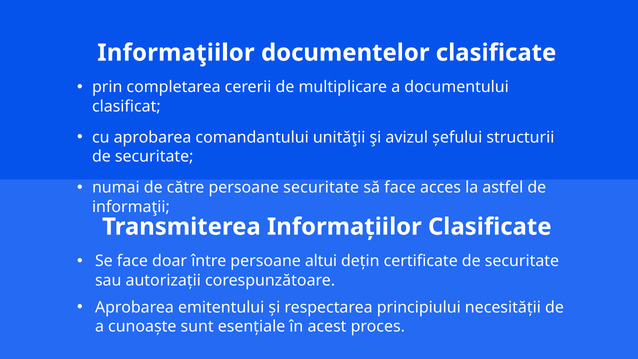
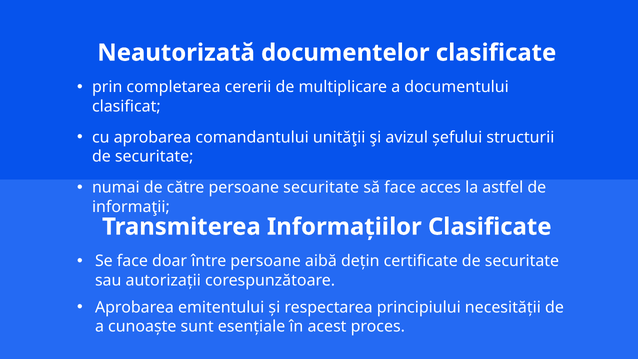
Informaţiilor: Informaţiilor -> Neautorizată (176, 53)
altui: altui -> aibă (321, 261)
